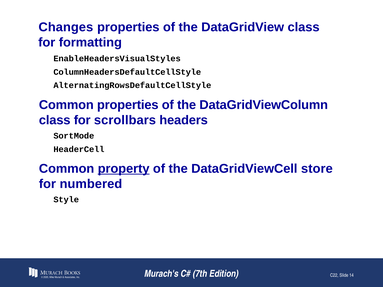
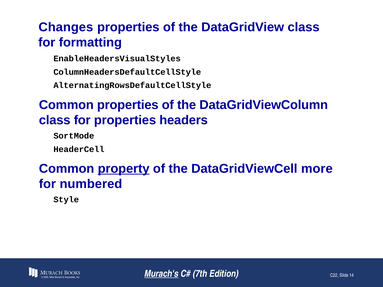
for scrollbars: scrollbars -> properties (125, 120)
store: store -> more (317, 169)
Murach's underline: none -> present (161, 274)
